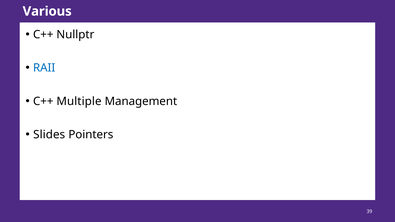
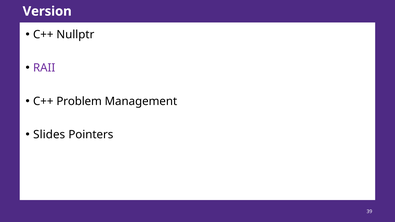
Various: Various -> Version (47, 11)
RAII colour: blue -> purple (44, 68)
Multiple: Multiple -> Problem (79, 101)
